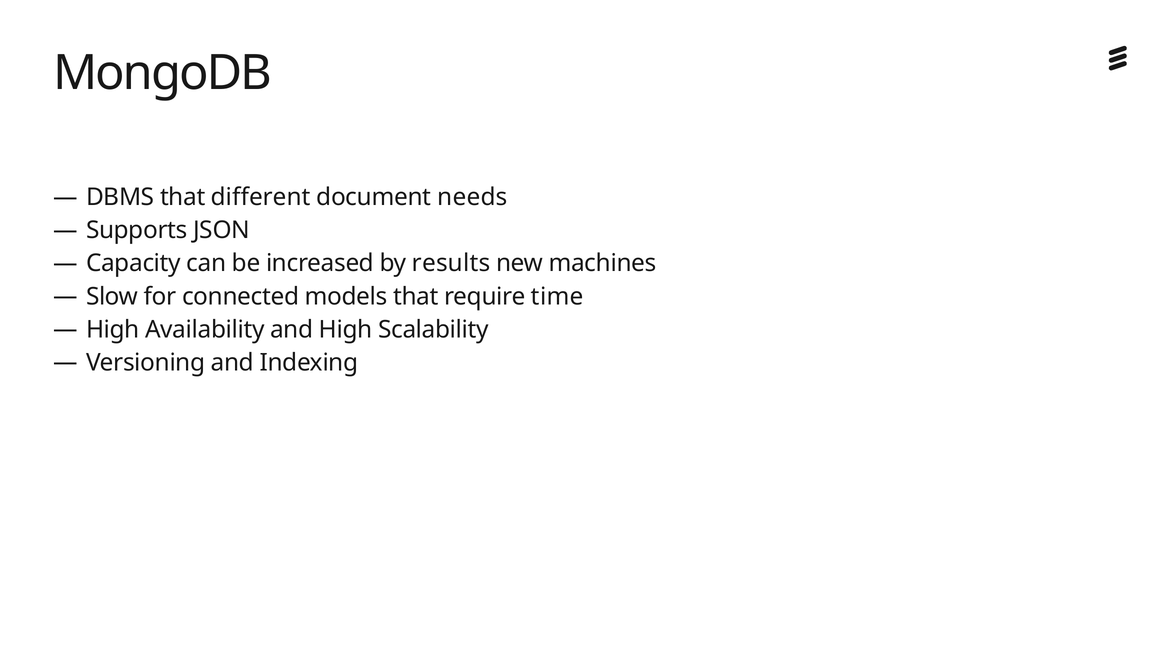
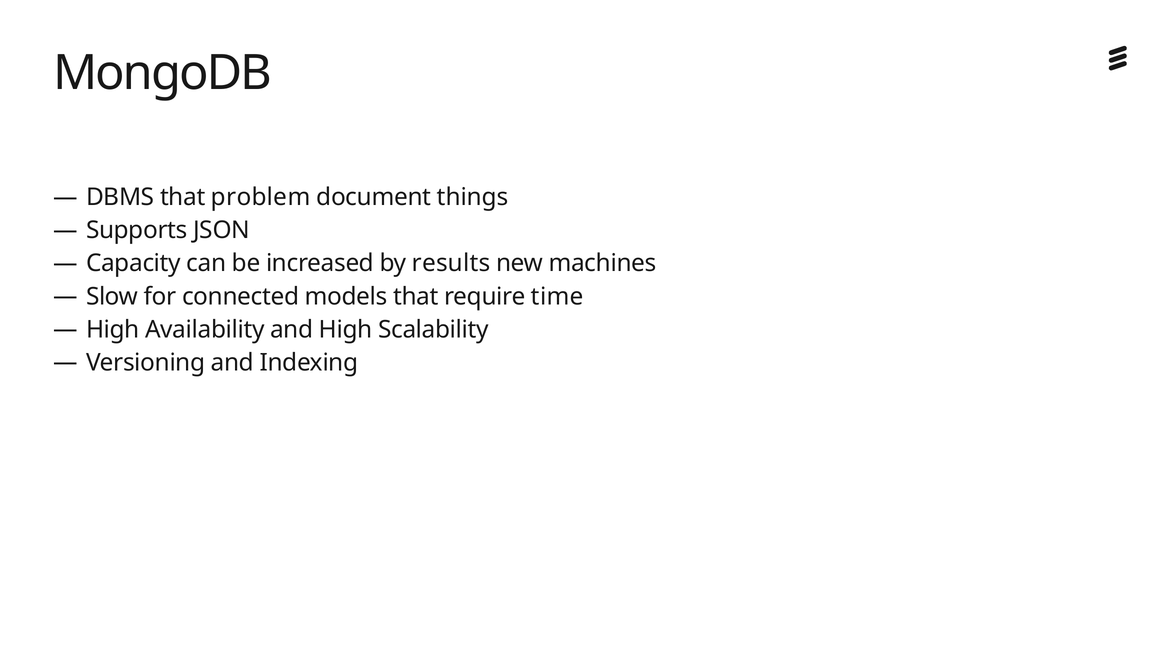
different: different -> problem (261, 197)
needs: needs -> things (473, 197)
